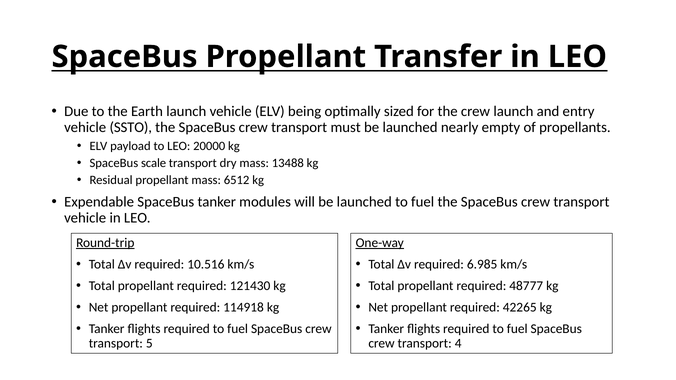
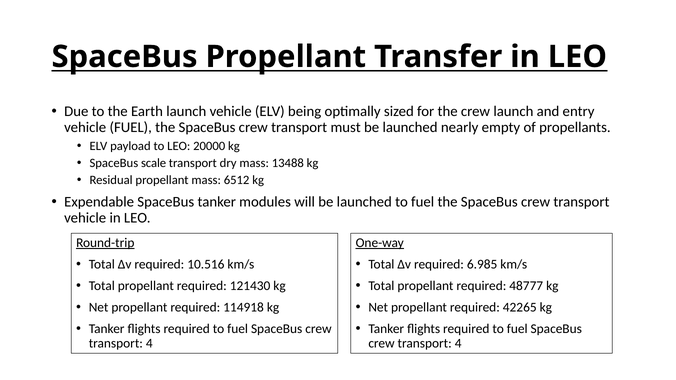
vehicle SSTO: SSTO -> FUEL (131, 128)
5: 5 -> 4 (149, 343)
